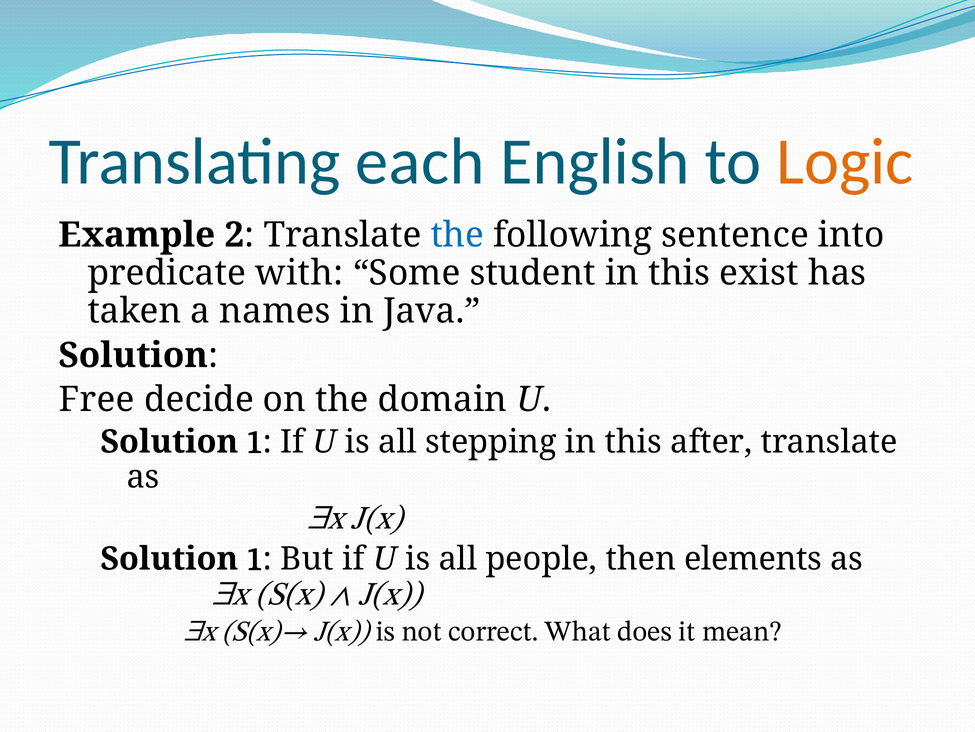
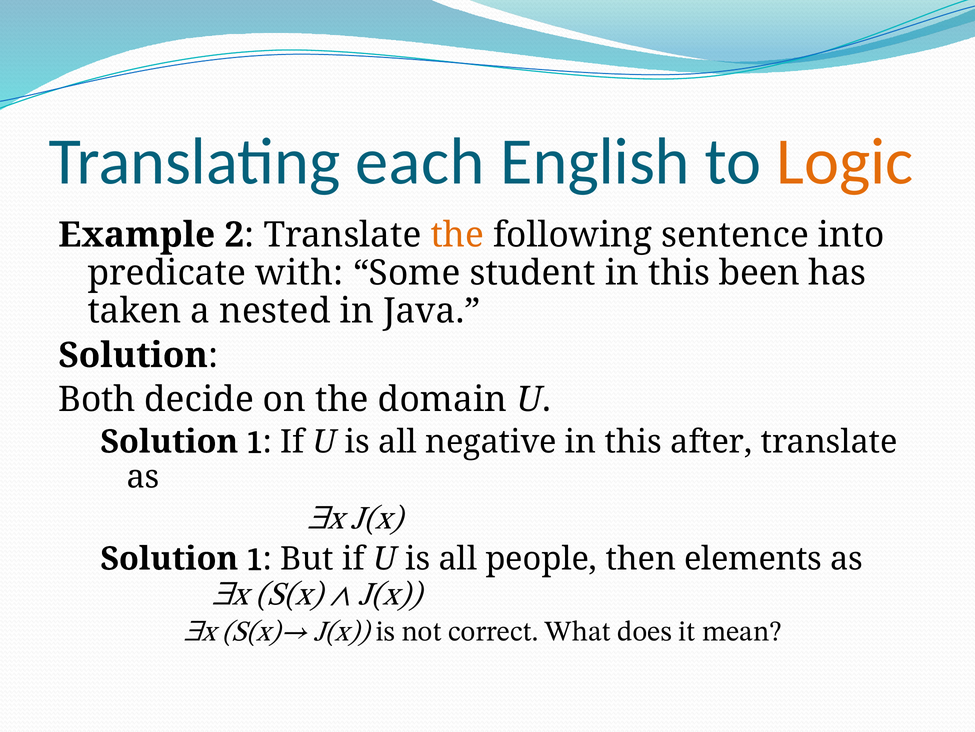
the colour: blue -> orange (457, 235)
exist: exist -> been (759, 273)
names: names -> nested (275, 311)
Free: Free -> Both (97, 399)
stepping: stepping -> negative (491, 441)
